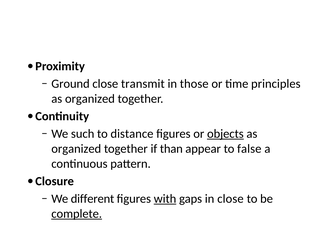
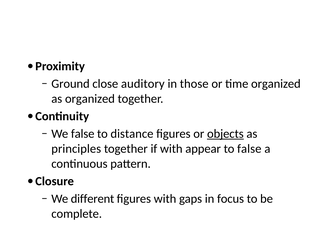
transmit: transmit -> auditory (143, 84)
time principles: principles -> organized (276, 84)
We such: such -> false (83, 134)
organized: organized -> principles (76, 149)
if than: than -> with (171, 149)
with underline: present -> none (165, 199)
in close: close -> focus (231, 199)
complete underline: present -> none (77, 214)
